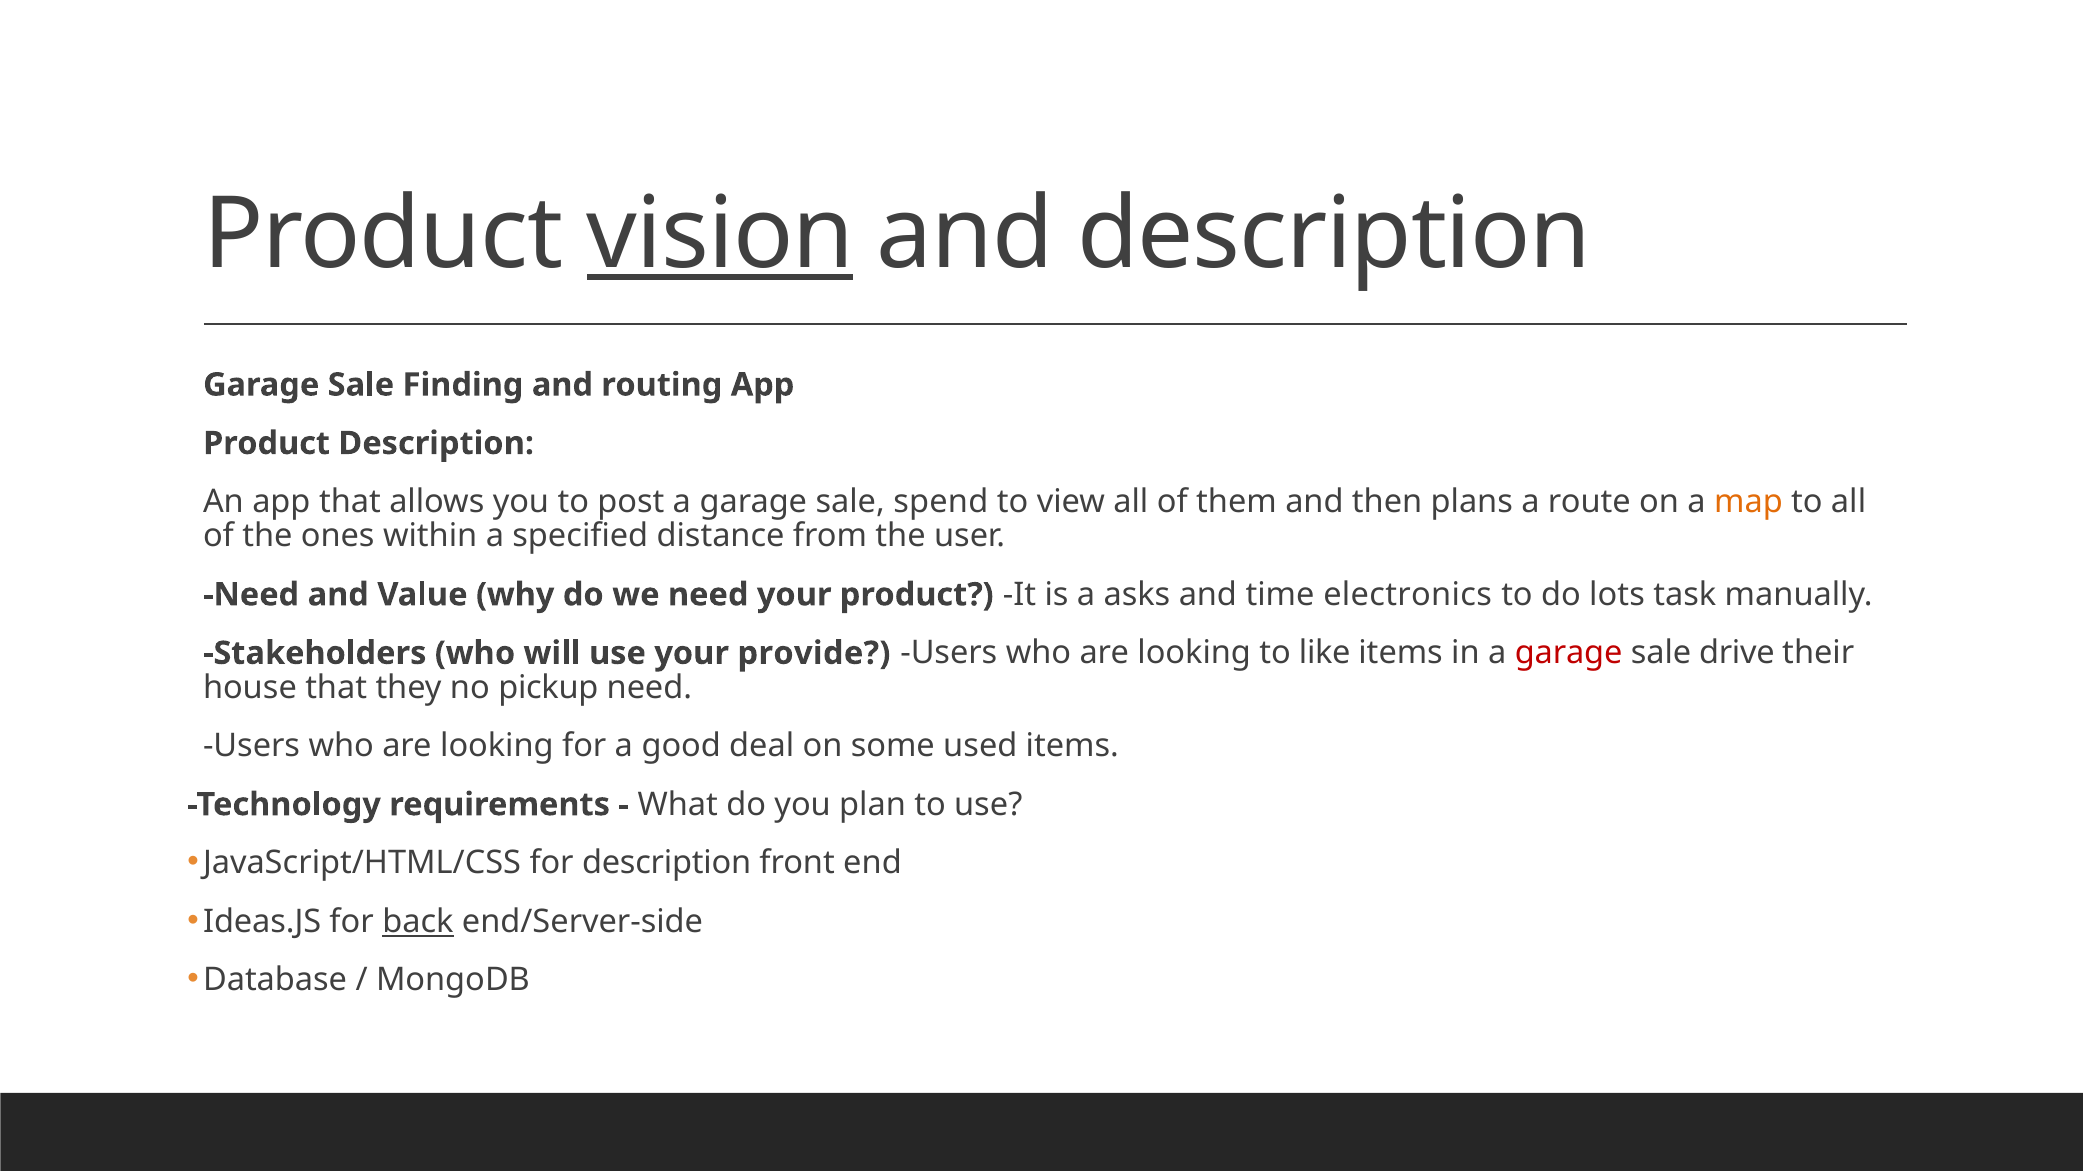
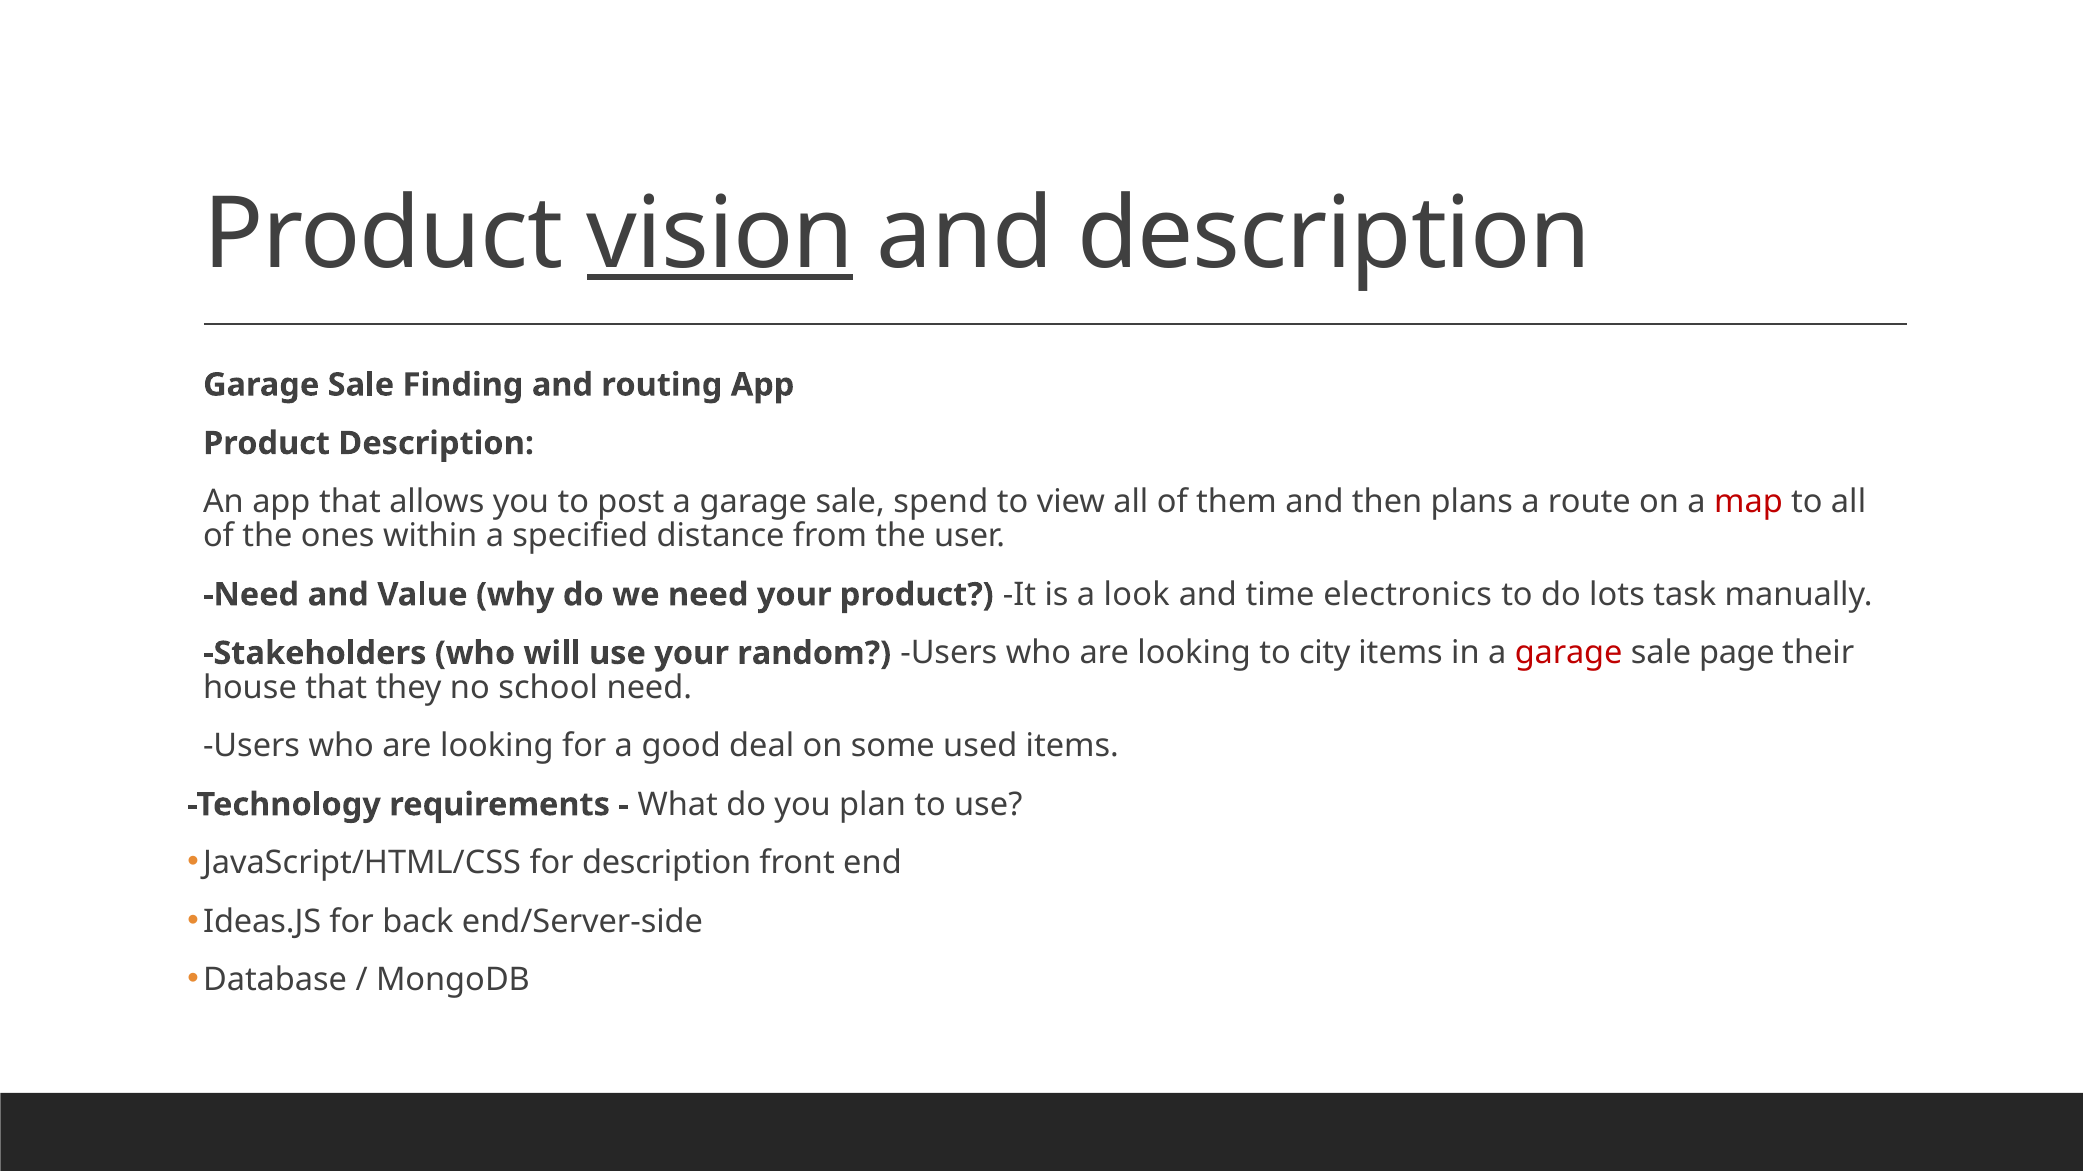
map colour: orange -> red (1749, 502)
asks: asks -> look (1137, 595)
provide: provide -> random (814, 654)
like: like -> city (1325, 654)
drive: drive -> page (1737, 654)
pickup: pickup -> school (548, 688)
back underline: present -> none (418, 922)
